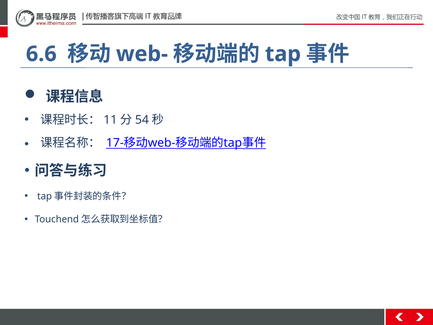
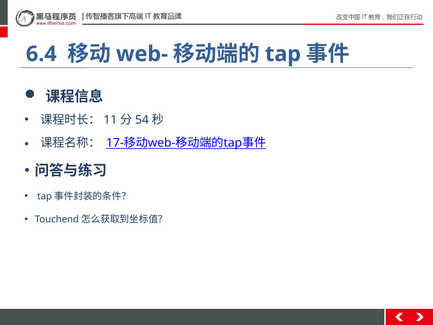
6.6: 6.6 -> 6.4 (41, 54)
